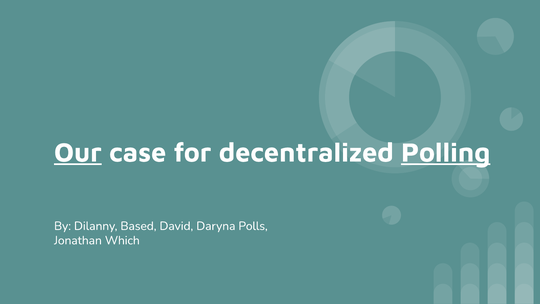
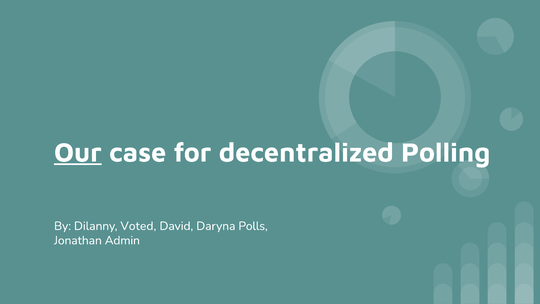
Polling underline: present -> none (446, 152)
Based: Based -> Voted (138, 226)
Which: Which -> Admin (122, 240)
